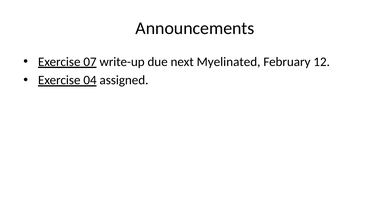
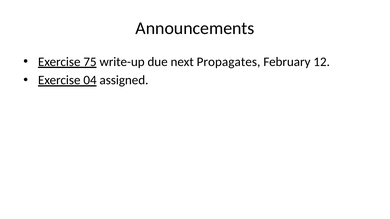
07: 07 -> 75 (90, 62)
Myelinated: Myelinated -> Propagates (228, 62)
